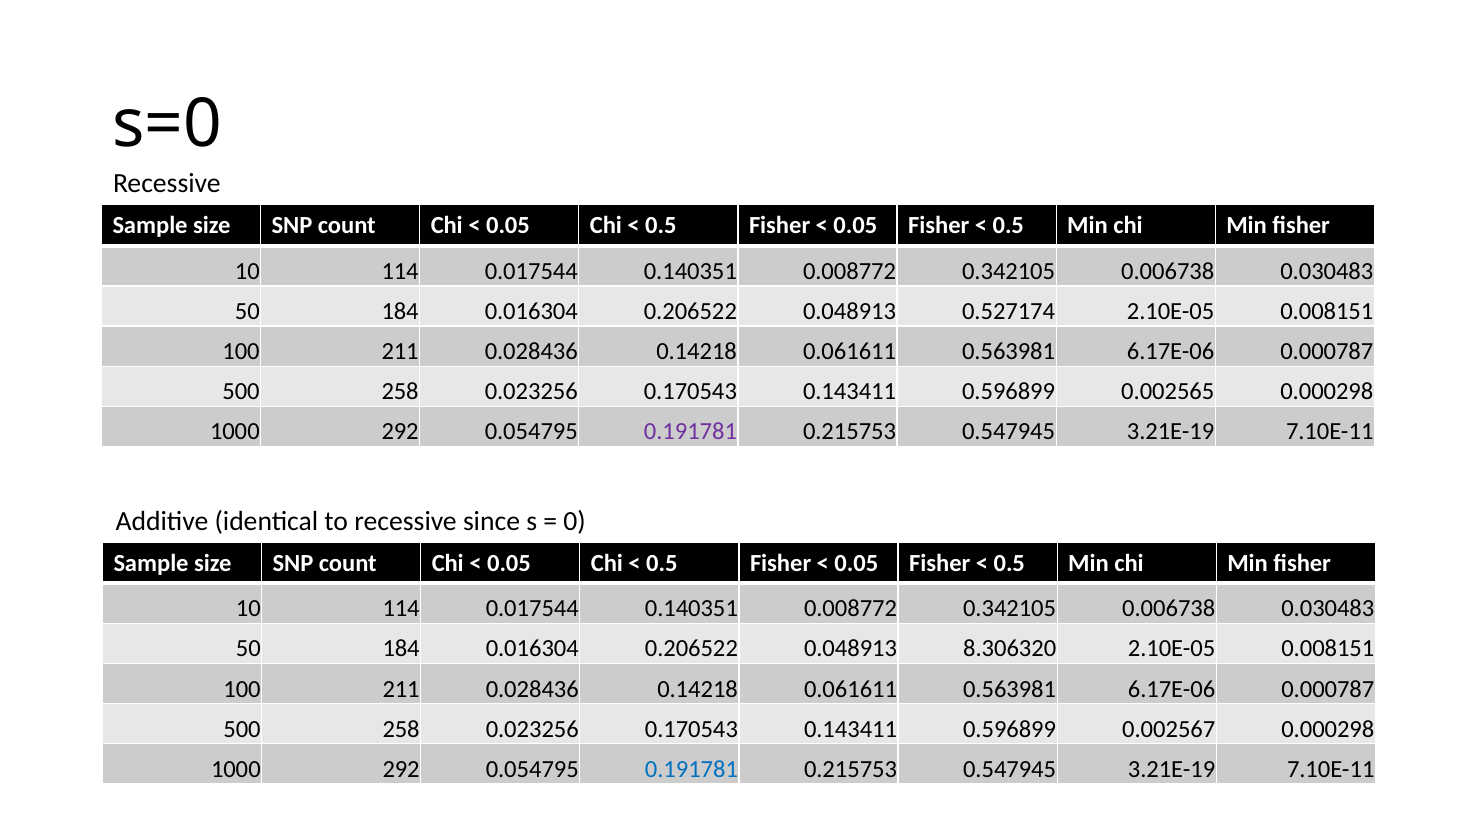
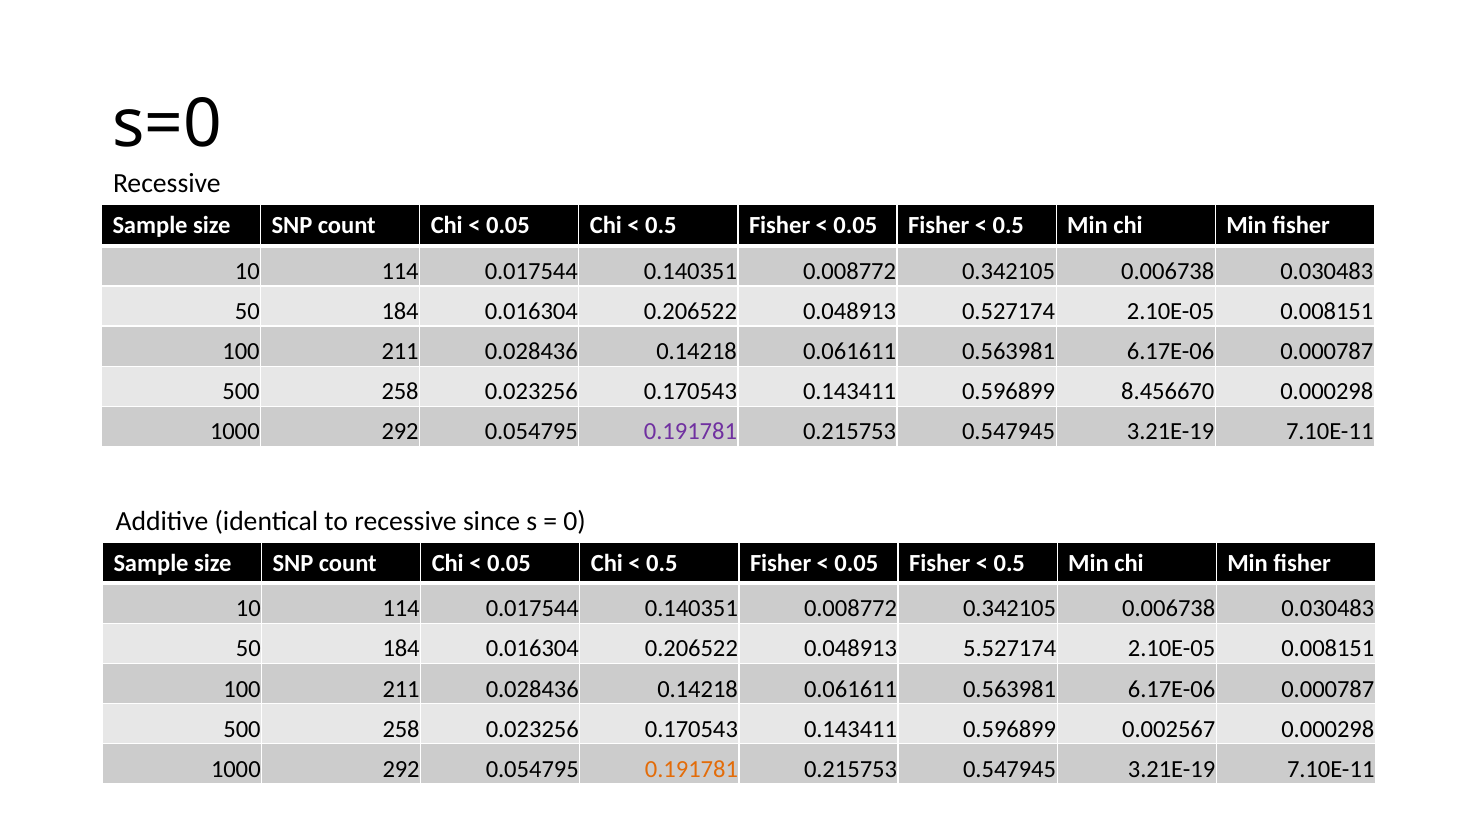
0.002565: 0.002565 -> 8.456670 (1168, 392)
8.306320: 8.306320 -> 5.527174 (1010, 649)
0.191781 colour: blue -> orange (691, 769)
